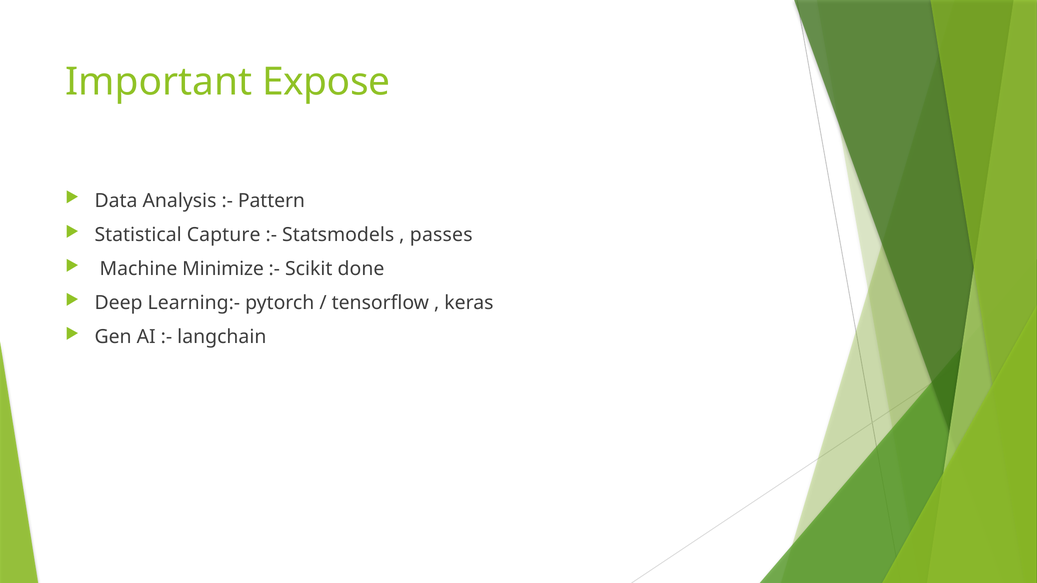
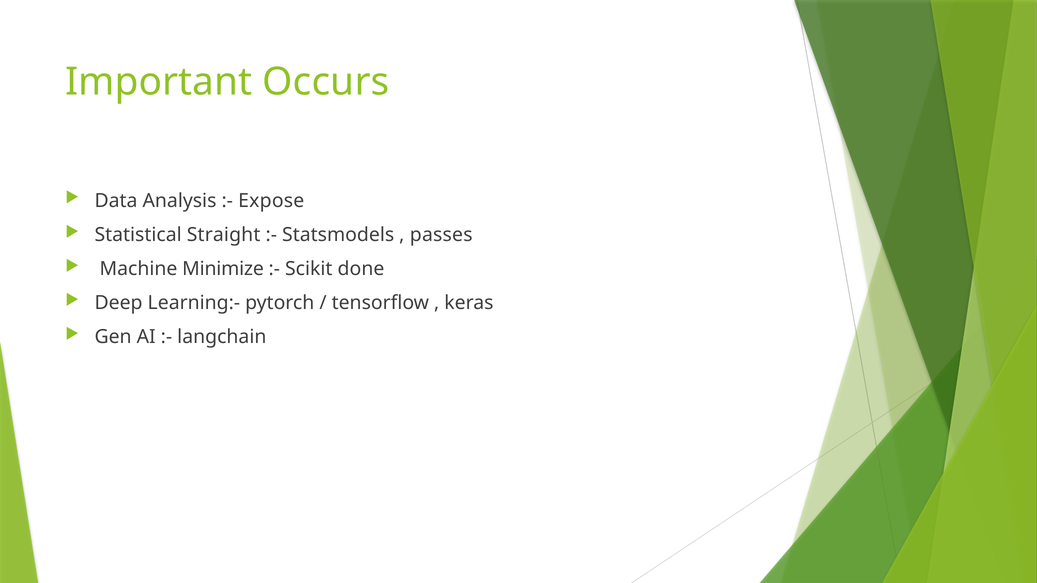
Expose: Expose -> Occurs (326, 82)
Pattern: Pattern -> Expose (271, 201)
Capture: Capture -> Straight (224, 235)
